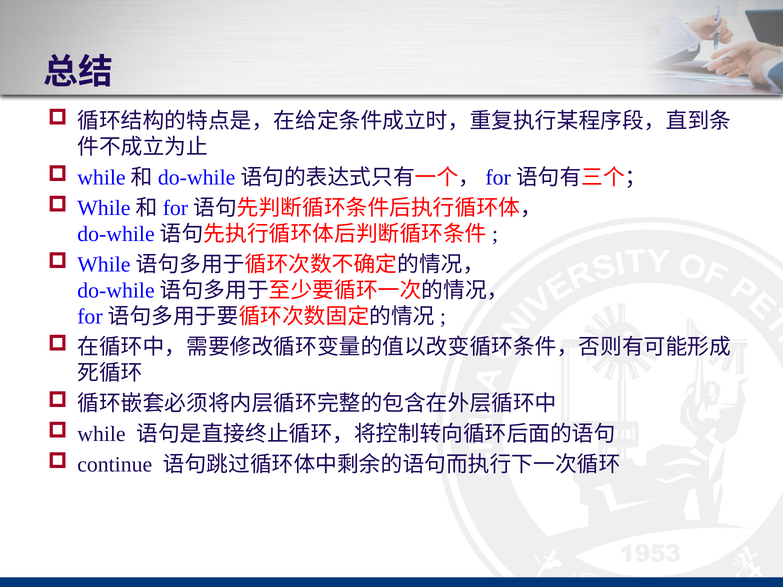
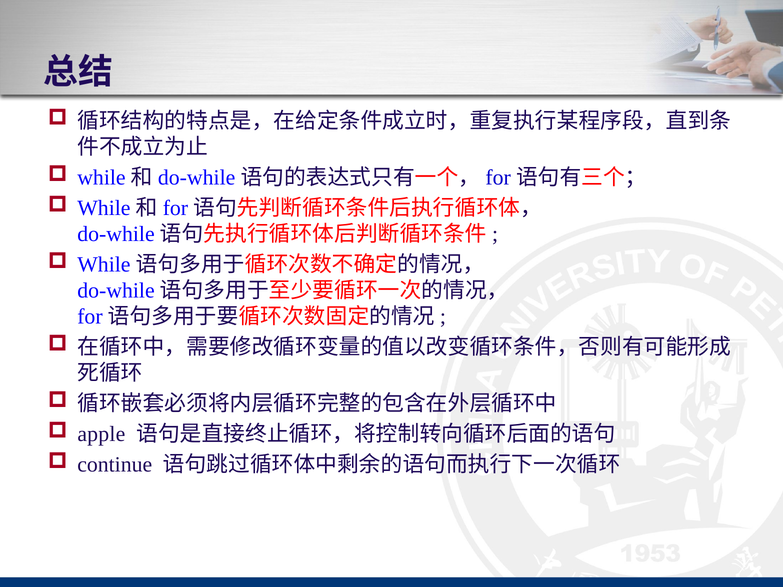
while: while -> apple (101, 434)
